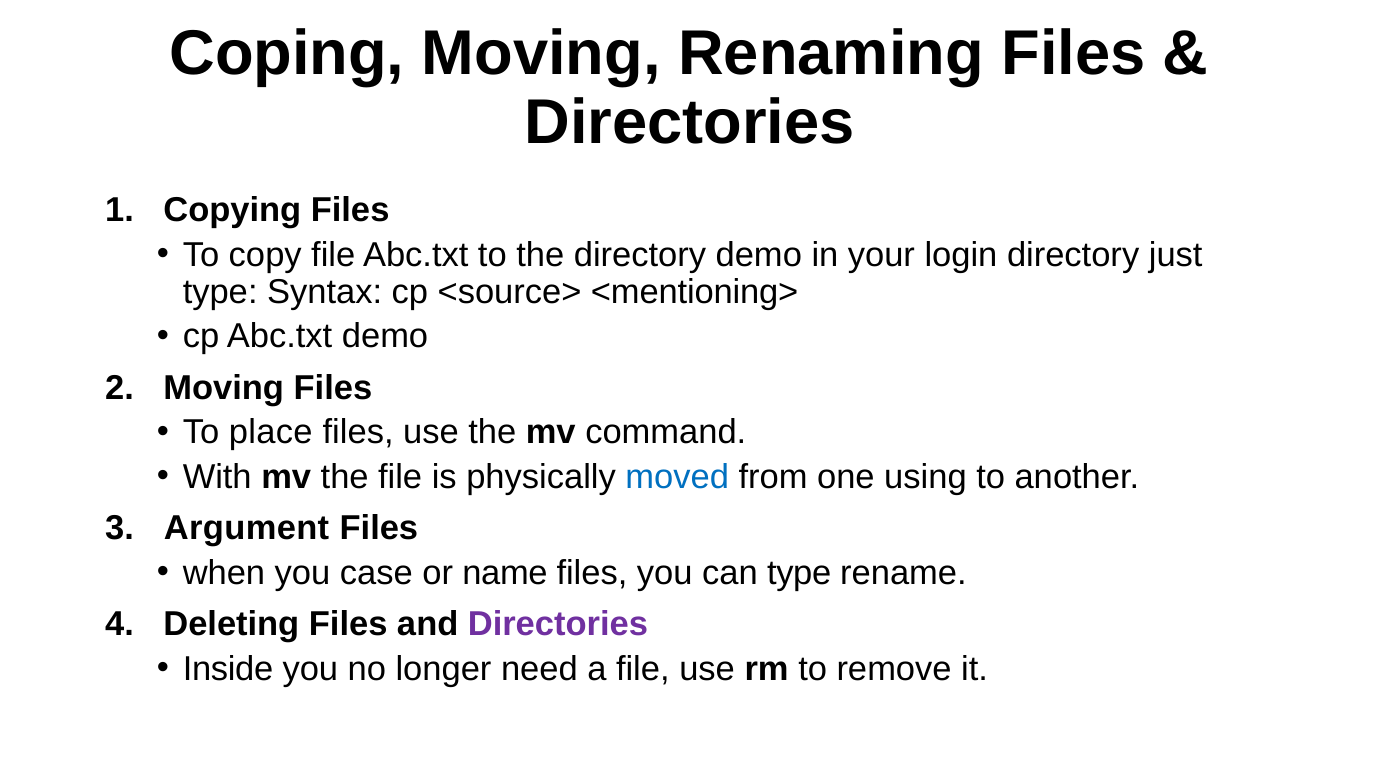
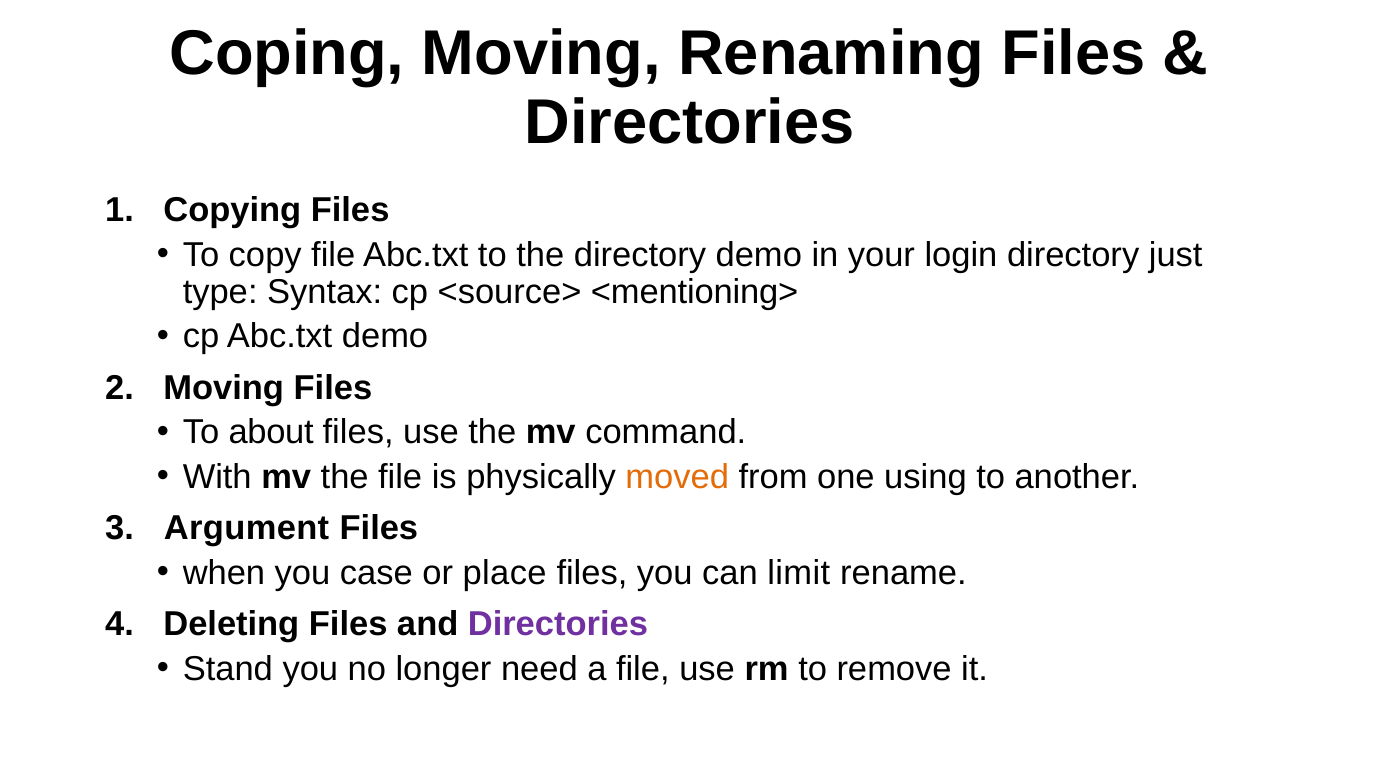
place: place -> about (271, 432)
moved colour: blue -> orange (677, 477)
name: name -> place (505, 573)
can type: type -> limit (799, 573)
Inside: Inside -> Stand (228, 669)
